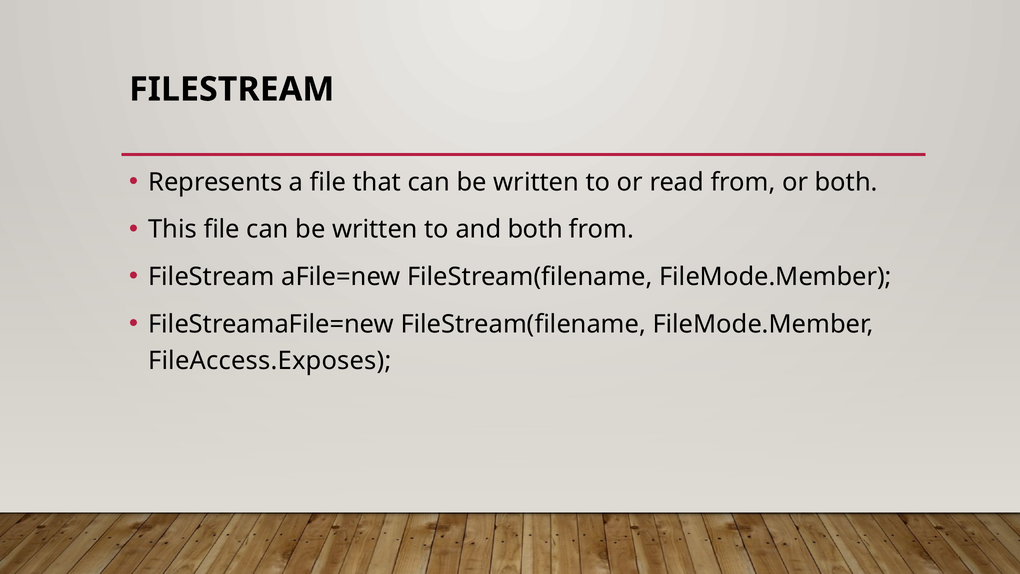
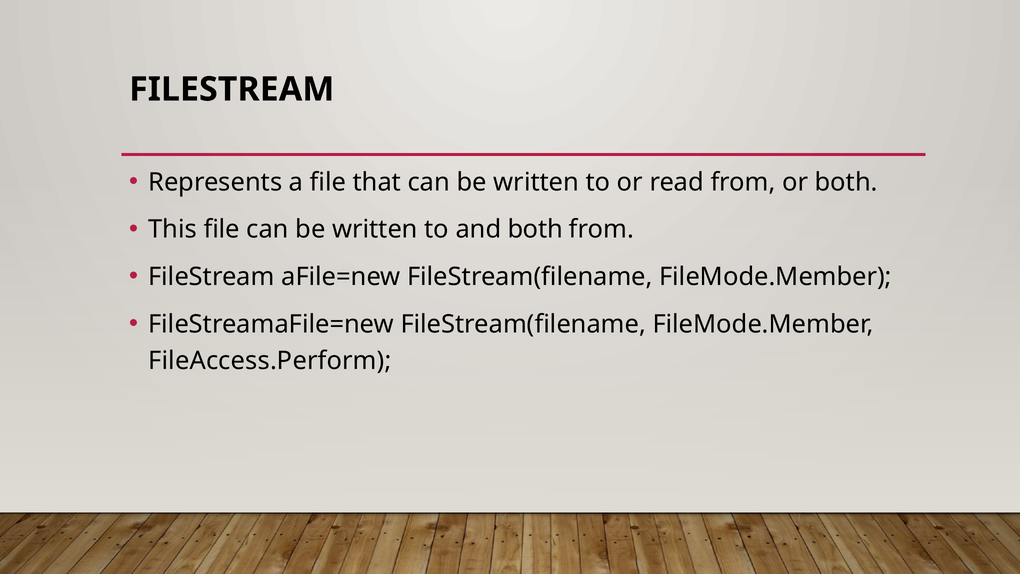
FileAccess.Exposes: FileAccess.Exposes -> FileAccess.Perform (270, 361)
